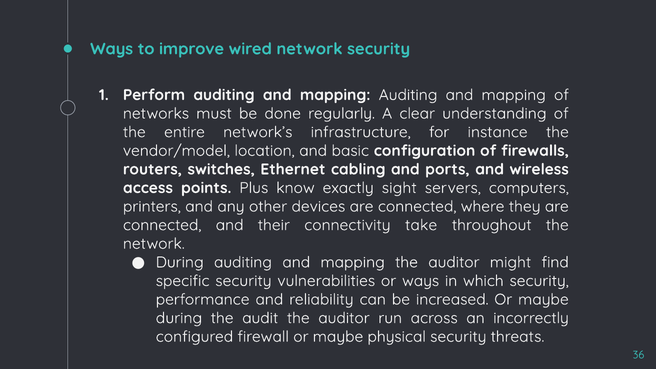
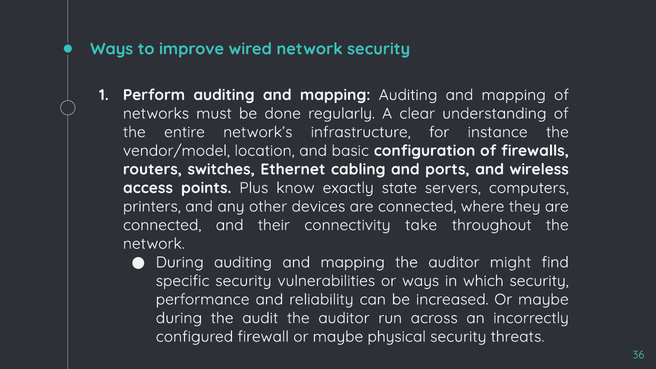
sight: sight -> state (399, 188)
